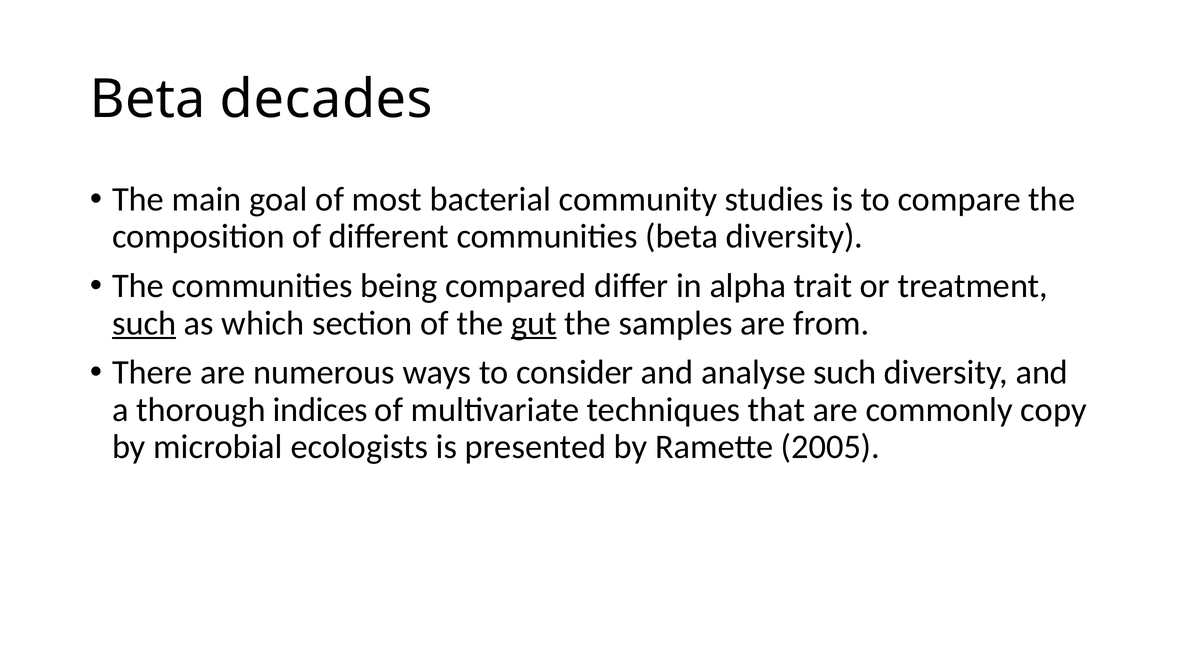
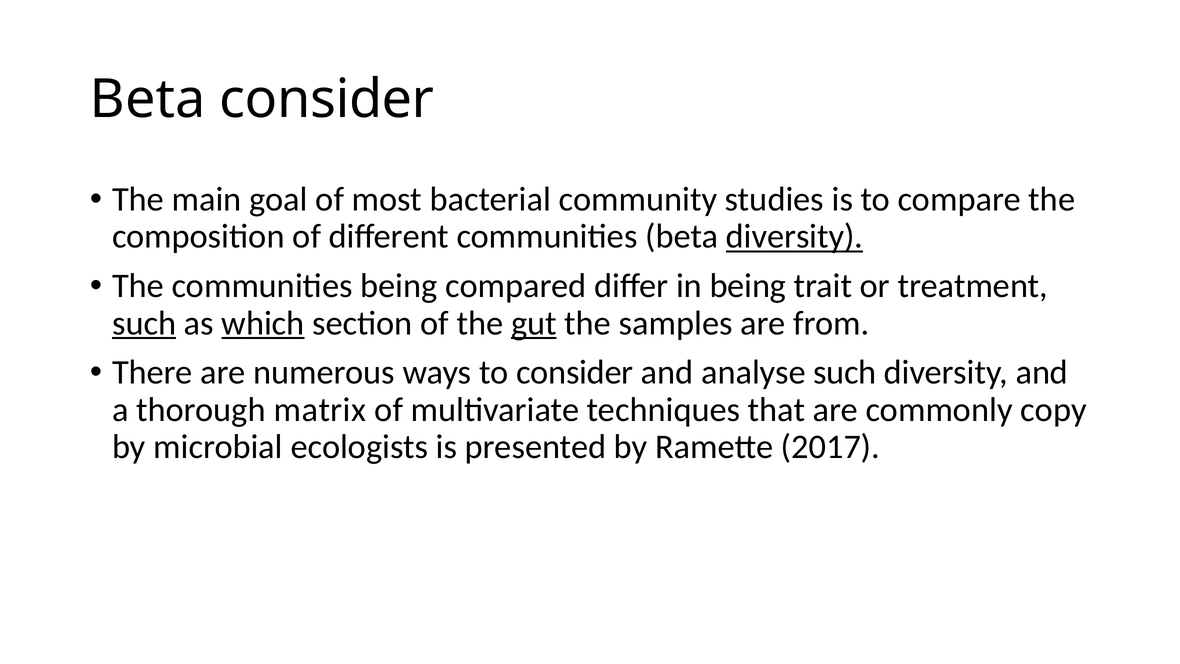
Beta decades: decades -> consider (327, 99)
diversity underline: none -> present (794, 237)
in alpha: alpha -> being (748, 286)
which underline: none -> present (263, 323)
indices: indices -> matrix (320, 410)
2005: 2005 -> 2017 (830, 447)
